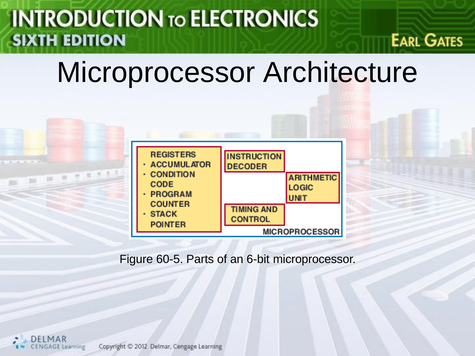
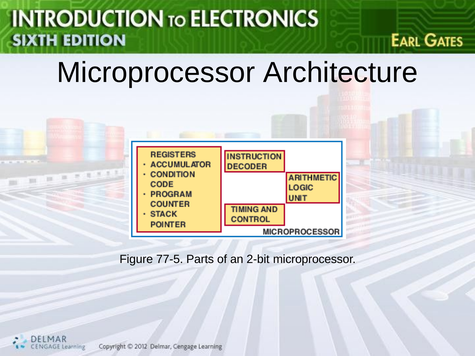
60-5: 60-5 -> 77-5 (170, 259)
6-bit: 6-bit -> 2-bit (258, 259)
